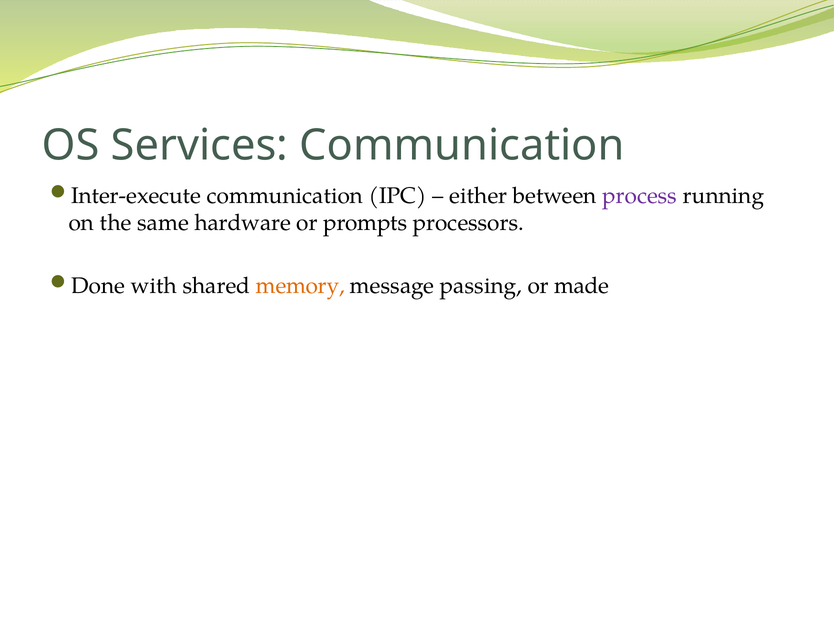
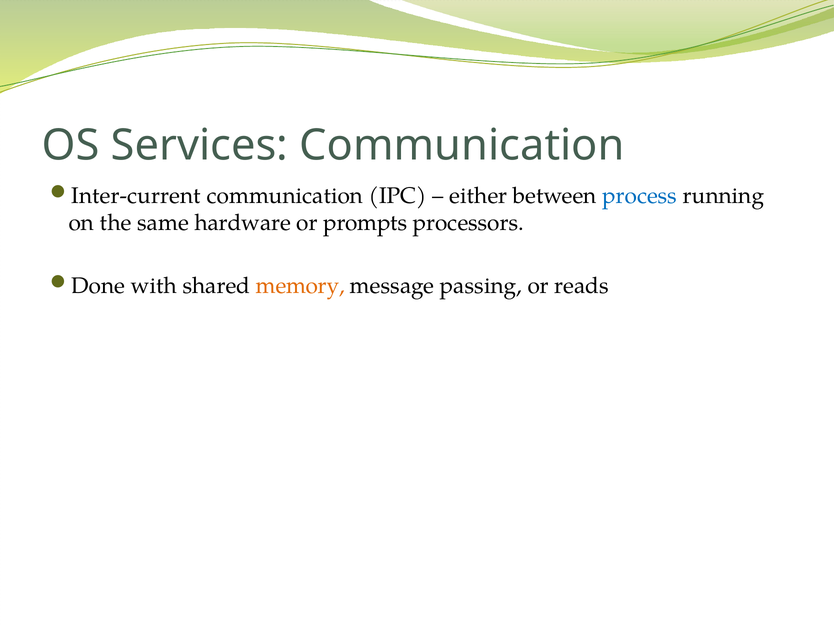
Inter-execute: Inter-execute -> Inter-current (136, 196)
process colour: purple -> blue (640, 196)
made: made -> reads (582, 286)
